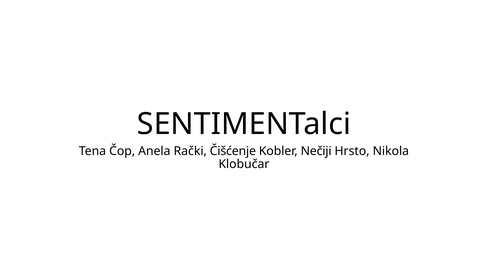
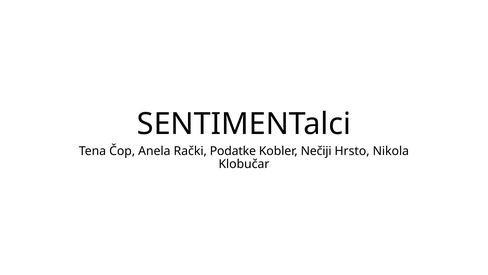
Čišćenje: Čišćenje -> Podatke (233, 151)
